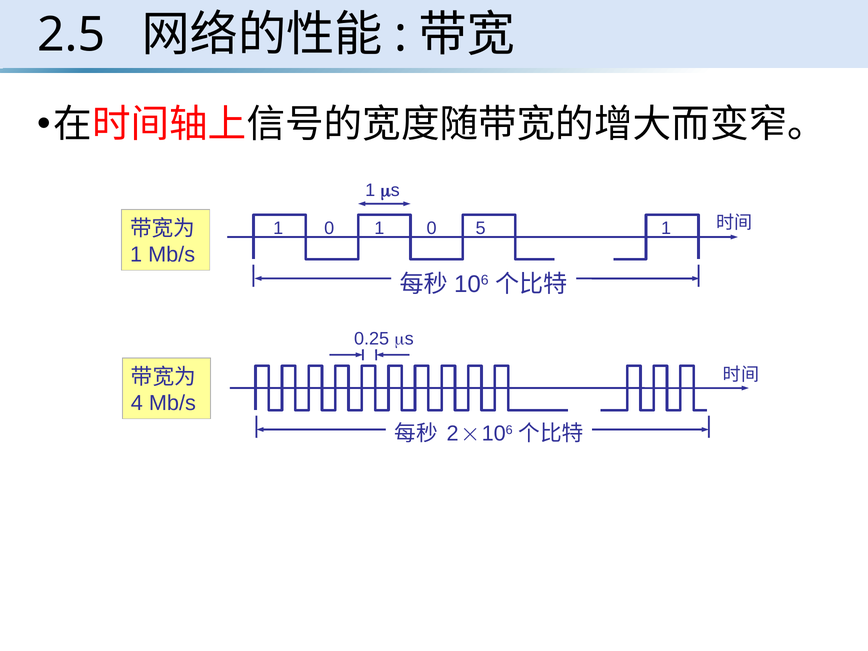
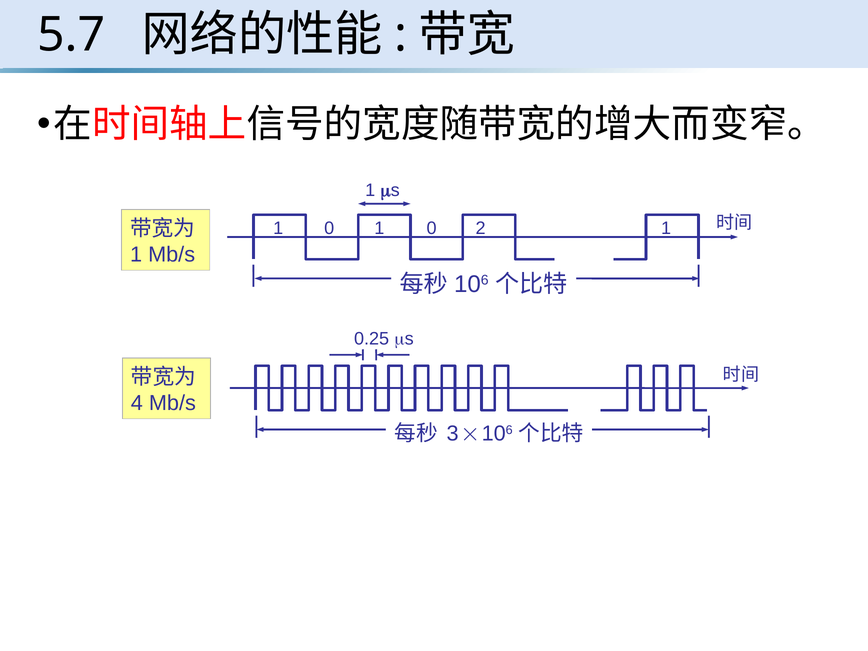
2.5: 2.5 -> 5.7 (71, 35)
5: 5 -> 2 (481, 228)
2: 2 -> 3 (453, 434)
